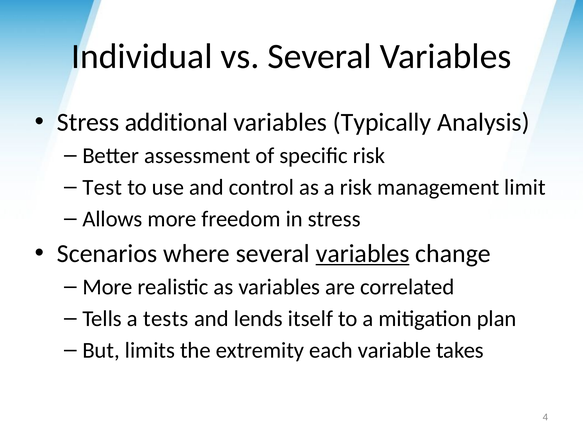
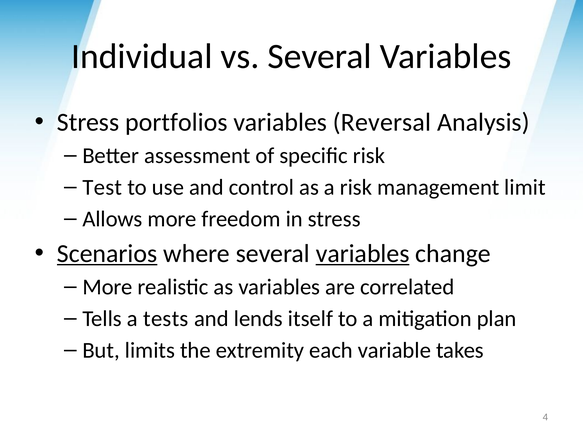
additional: additional -> portfolios (176, 122)
Typically: Typically -> Reversal (382, 122)
Scenarios underline: none -> present (107, 254)
